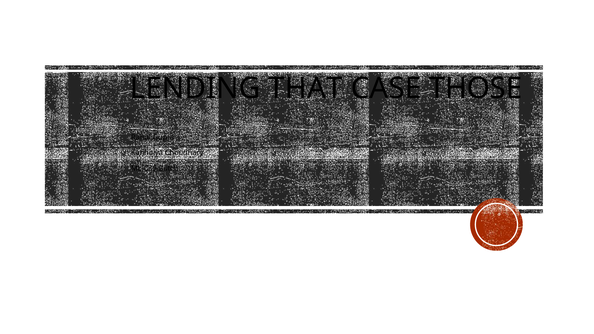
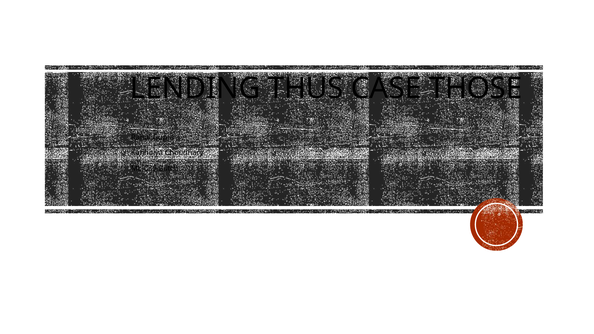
THAT: THAT -> THUS (306, 89)
